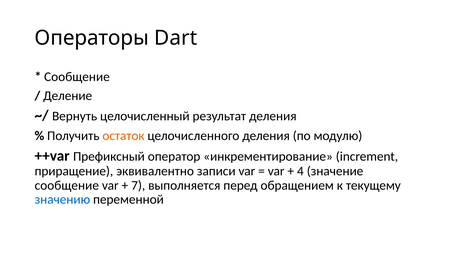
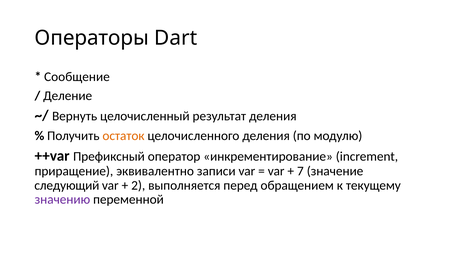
4: 4 -> 7 (300, 171)
сообщение: сообщение -> следующий (67, 186)
7: 7 -> 2 (138, 186)
значению colour: blue -> purple (62, 200)
